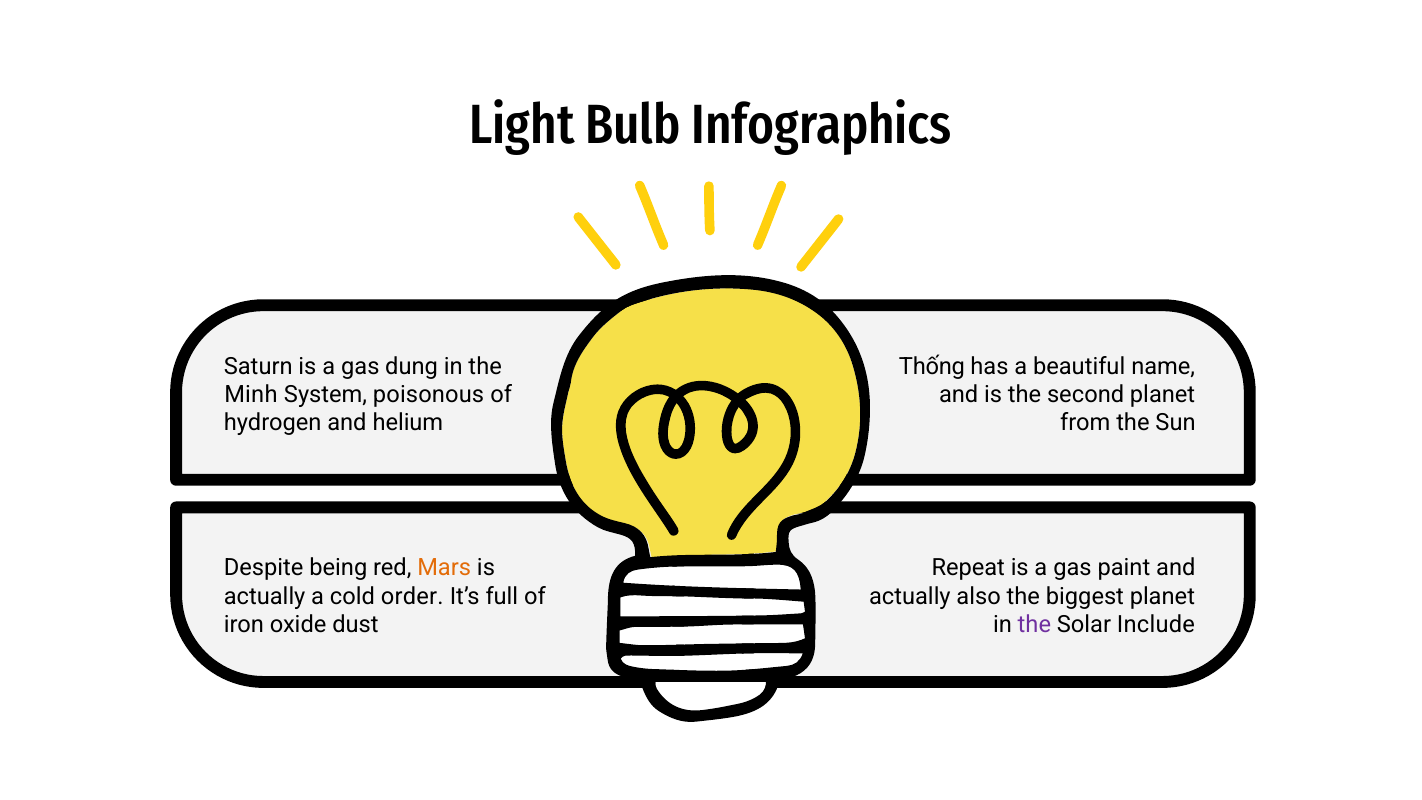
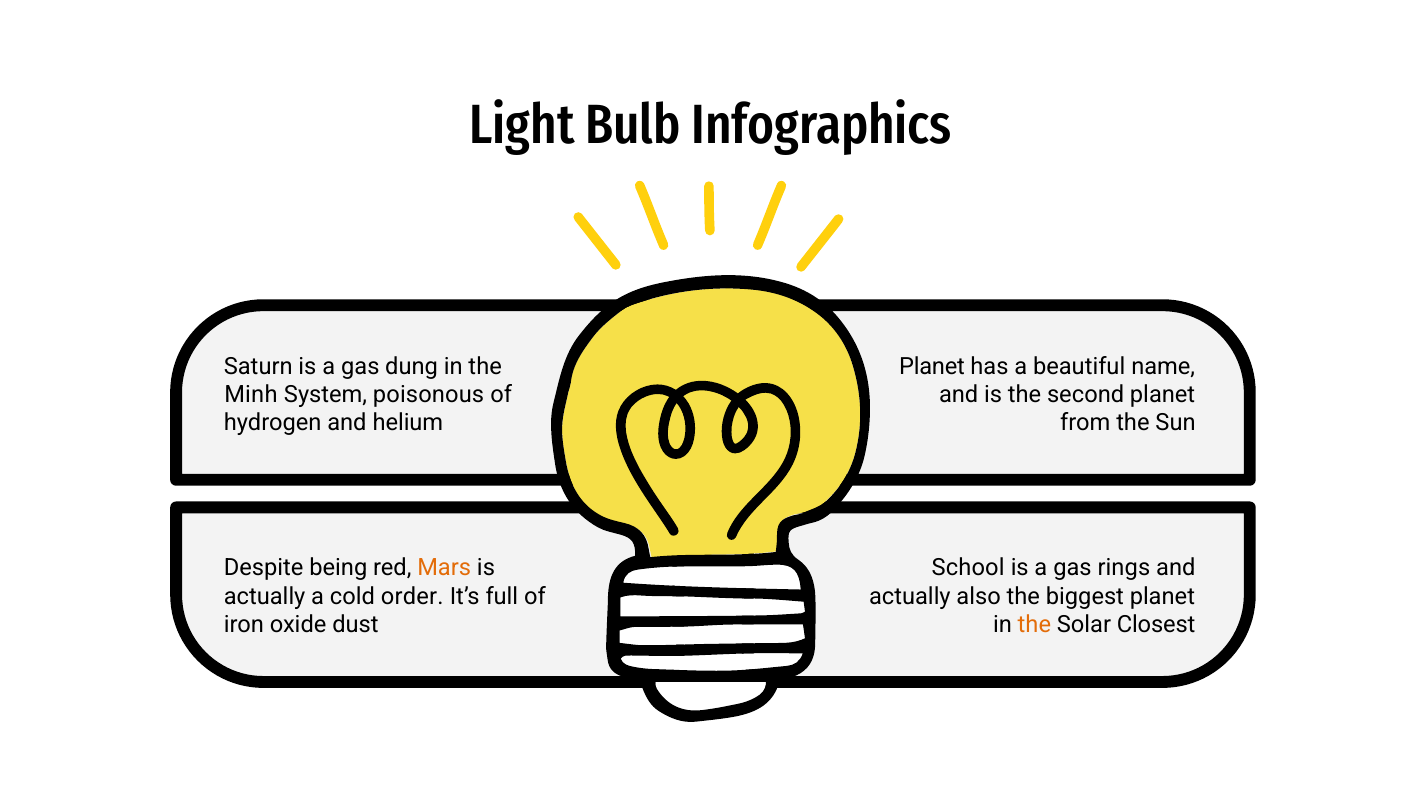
Thống: Thống -> Planet (932, 366)
Repeat: Repeat -> School (968, 568)
paint: paint -> rings (1124, 568)
the colour: purple -> orange (1034, 625)
Include: Include -> Closest (1156, 625)
